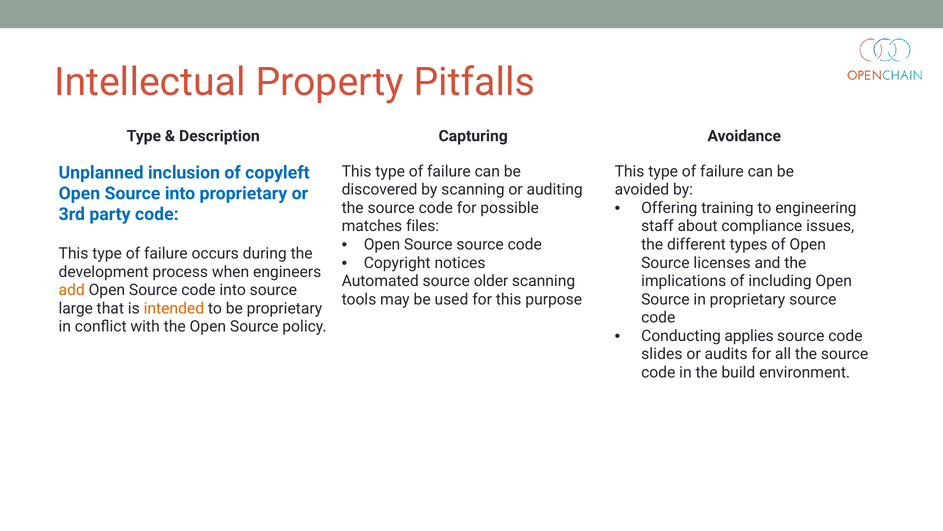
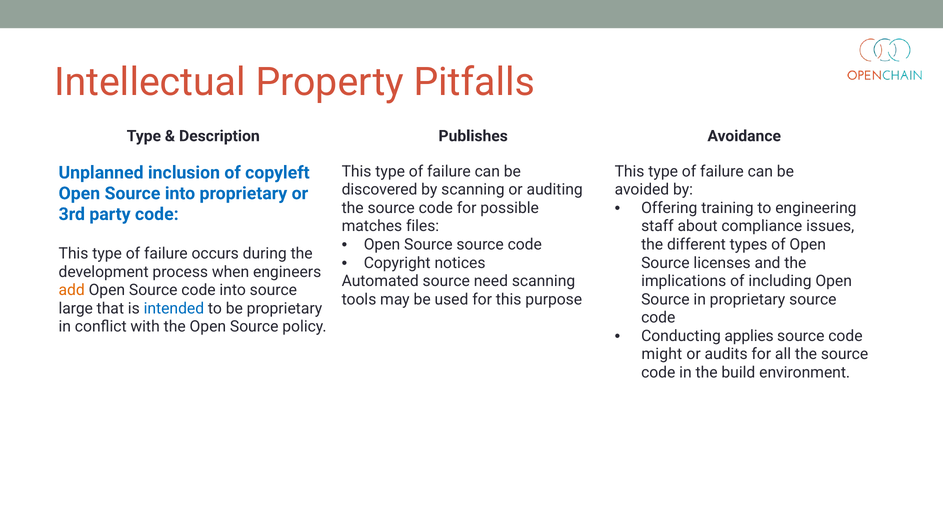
Capturing: Capturing -> Publishes (473, 136)
older: older -> need (491, 281)
intended colour: orange -> blue (174, 308)
slides: slides -> might (662, 354)
